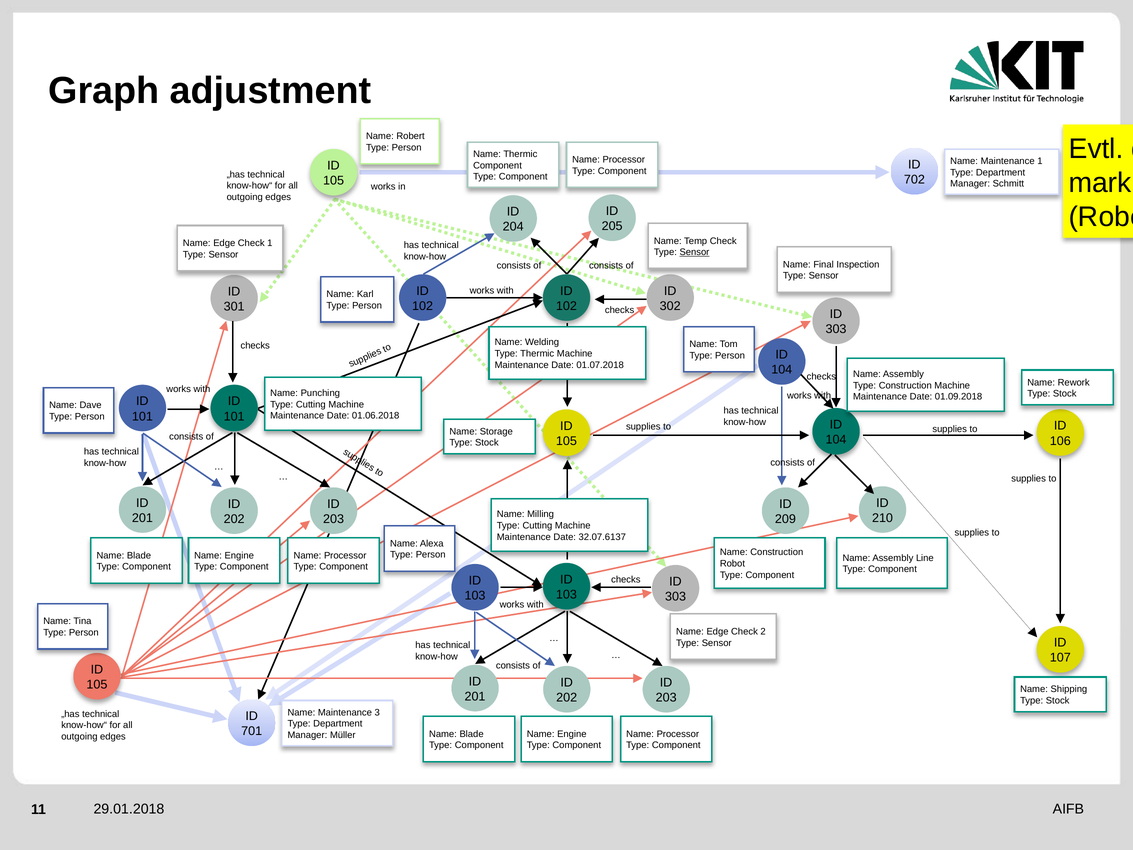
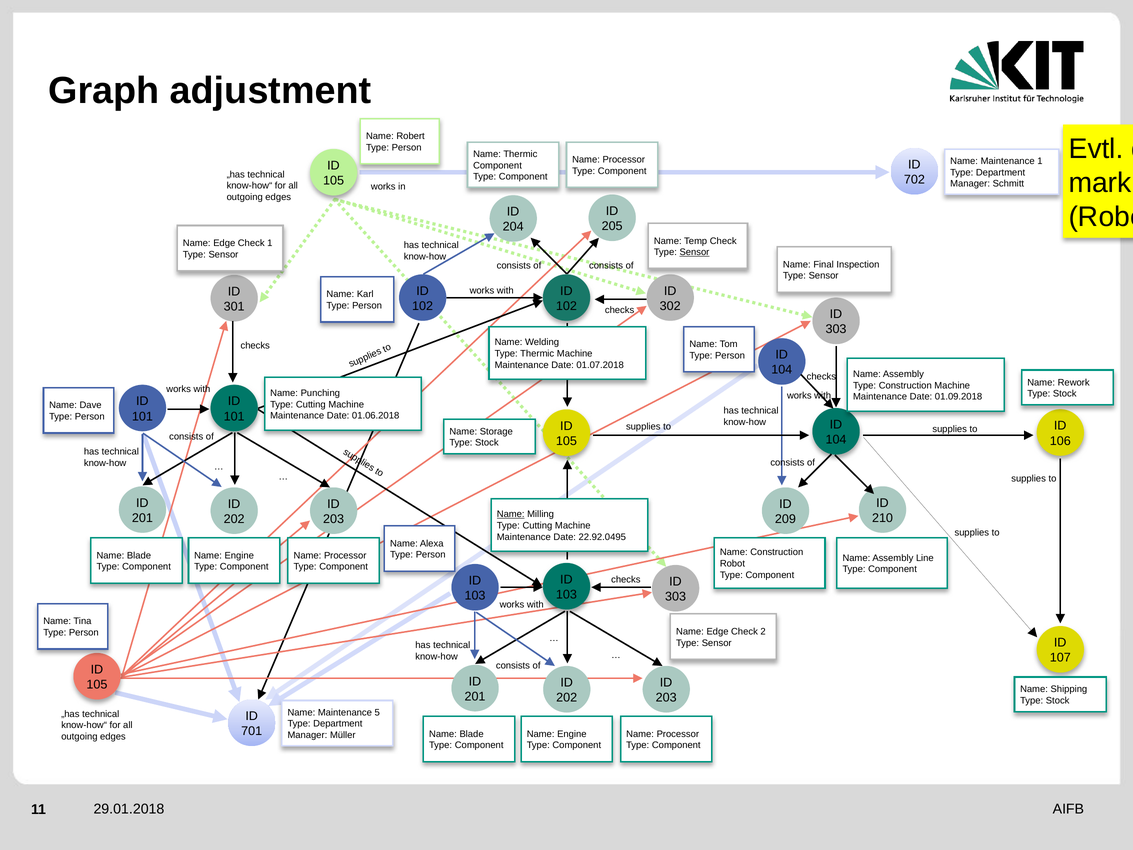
Name underline: none -> present (511, 514)
32.07.6137: 32.07.6137 -> 22.92.0495 (602, 537)
3: 3 -> 5 (377, 712)
